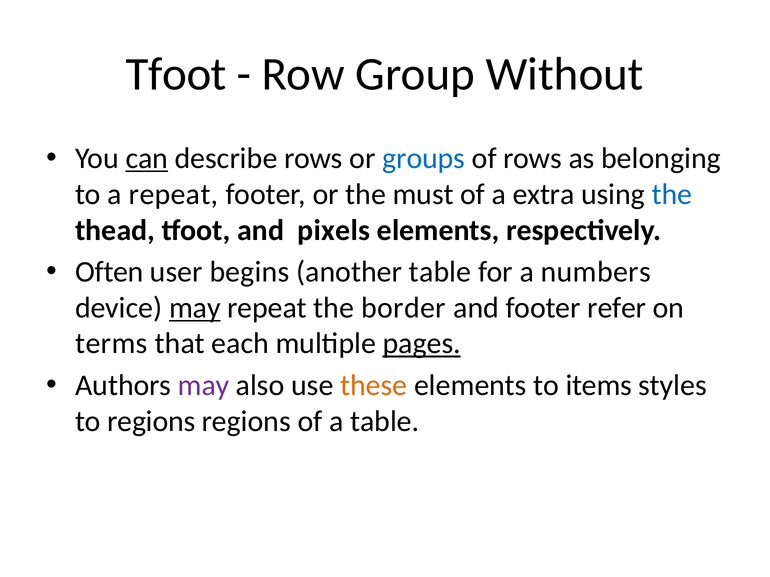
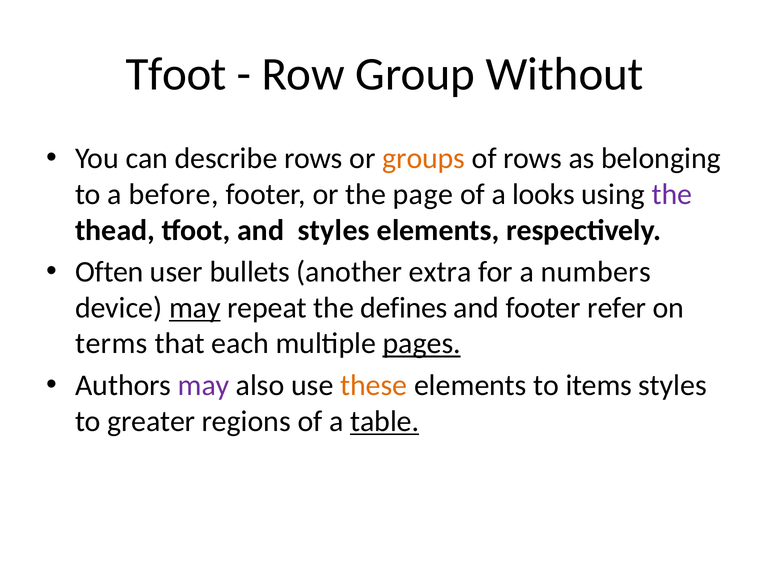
can underline: present -> none (147, 159)
groups colour: blue -> orange (424, 159)
a repeat: repeat -> before (174, 194)
must: must -> page (423, 194)
extra: extra -> looks (544, 194)
the colour: blue -> purple (672, 194)
and pixels: pixels -> styles (334, 230)
begins: begins -> bullets (250, 272)
another table: table -> extra (440, 272)
border: border -> defines (404, 308)
to regions: regions -> greater (151, 422)
table underline: none -> present (385, 422)
